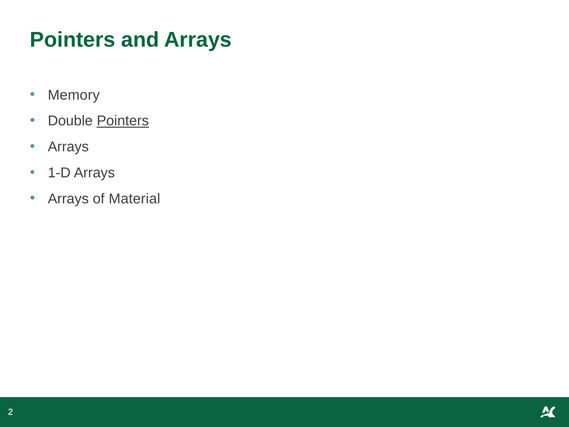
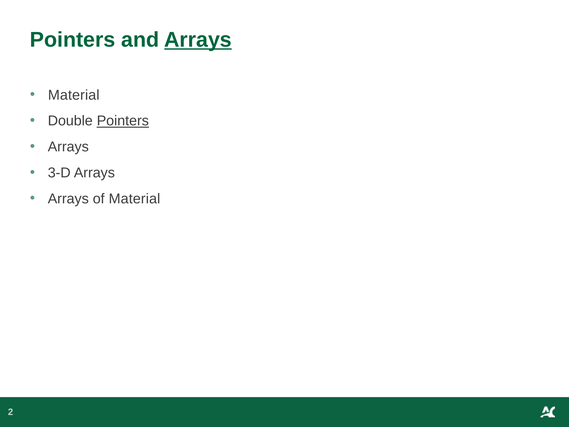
Arrays underline: none -> present (198, 40)
Memory: Memory -> Material (74, 95)
1-D: 1-D -> 3-D (59, 173)
